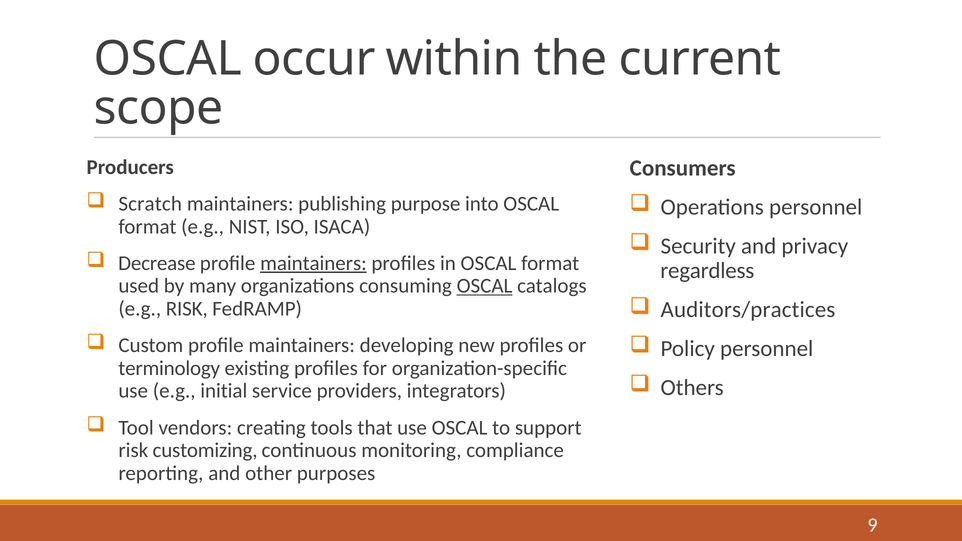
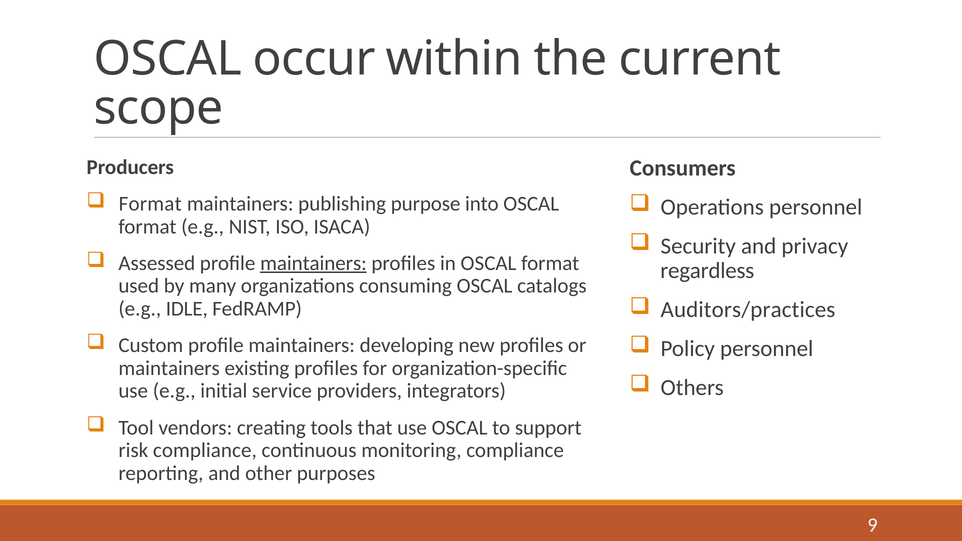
Scratch: Scratch -> Format (150, 204)
Decrease: Decrease -> Assessed (157, 263)
OSCAL underline: present -> none (485, 286)
e.g RISK: RISK -> IDLE (187, 309)
terminology: terminology -> maintainers (169, 368)
risk customizing: customizing -> compliance (205, 451)
